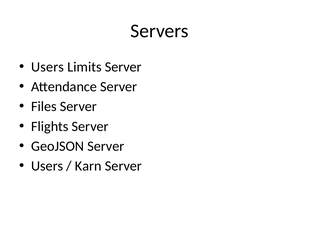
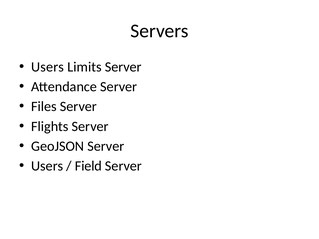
Karn: Karn -> Field (88, 166)
